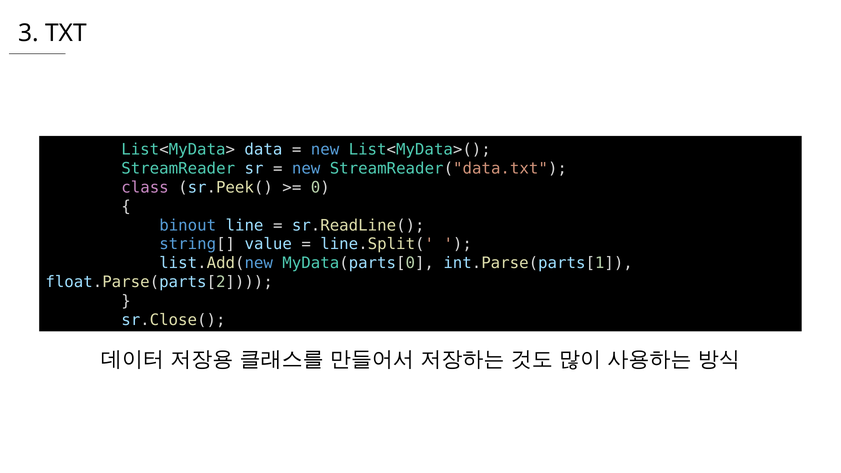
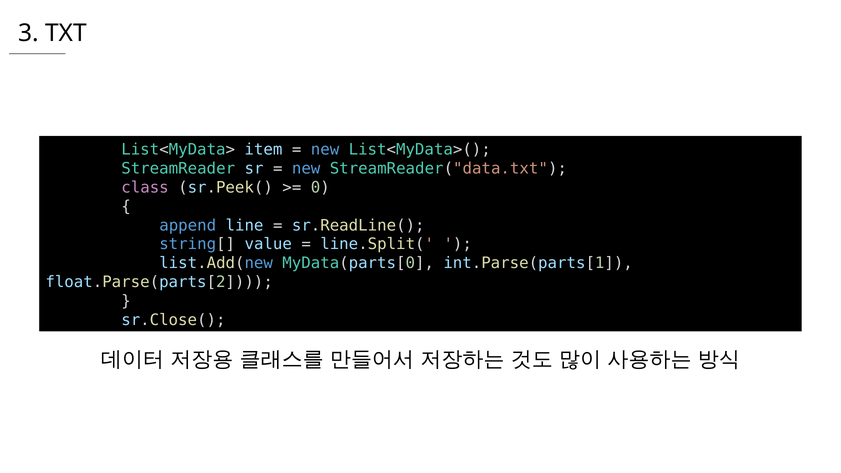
data: data -> item (263, 150)
binout: binout -> append (188, 225)
